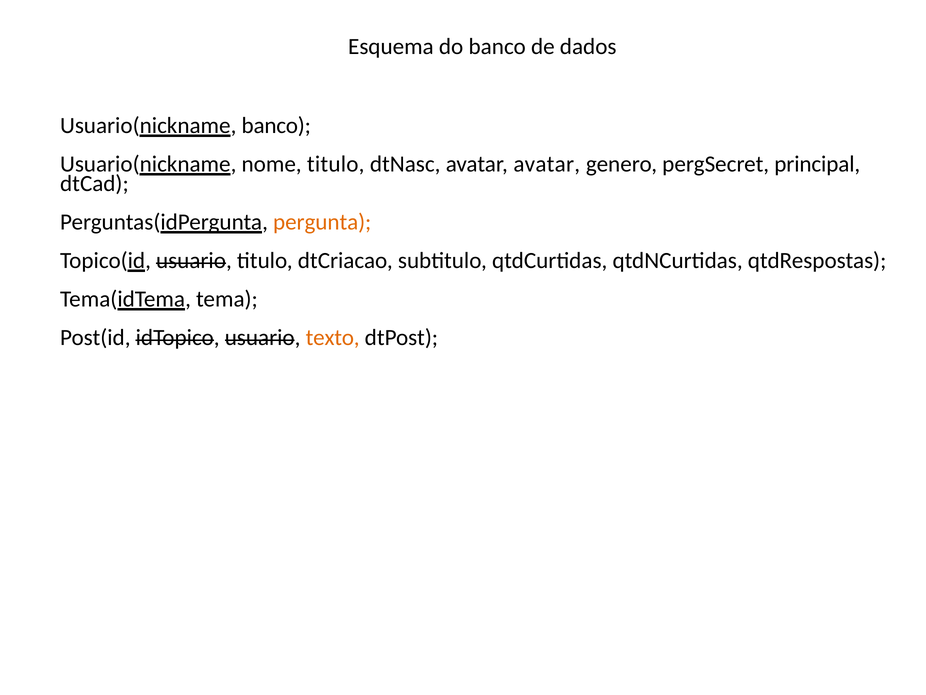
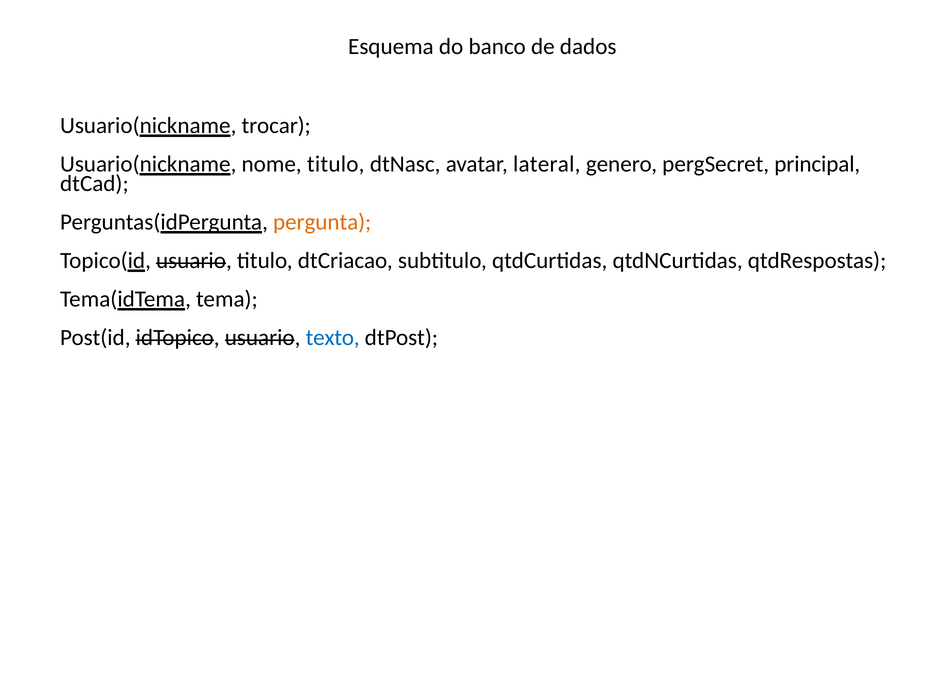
Usuario(nickname banco: banco -> trocar (276, 125)
avatar avatar: avatar -> lateral (547, 164)
texto colour: orange -> blue (333, 338)
